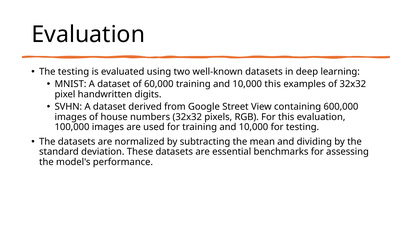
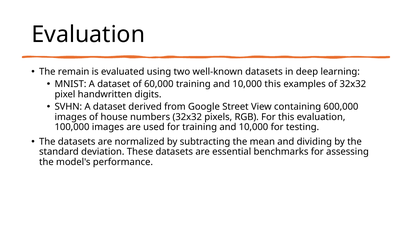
The testing: testing -> remain (74, 72)
